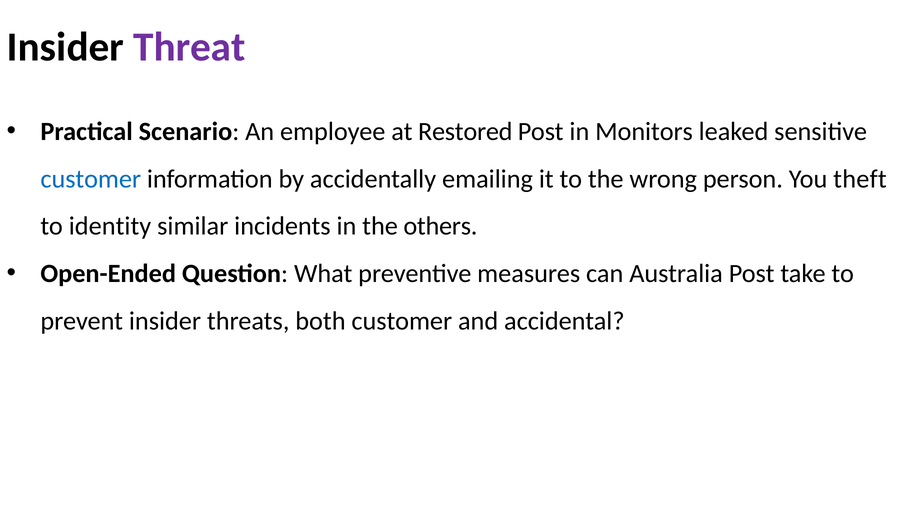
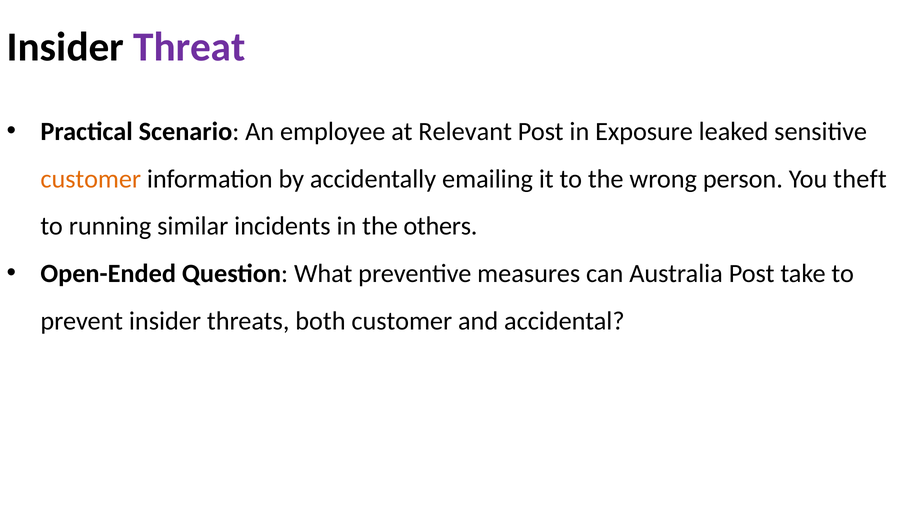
Restored: Restored -> Relevant (465, 132)
Monitors: Monitors -> Exposure (644, 132)
customer colour: blue -> orange (91, 179)
identity: identity -> running (110, 226)
